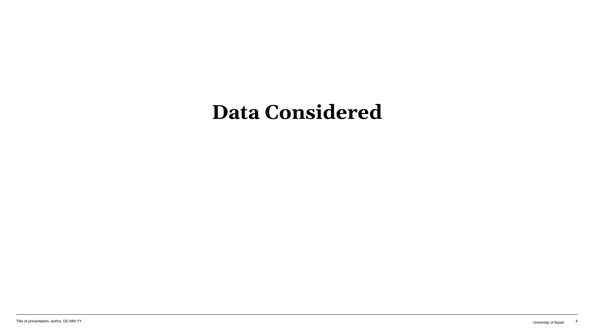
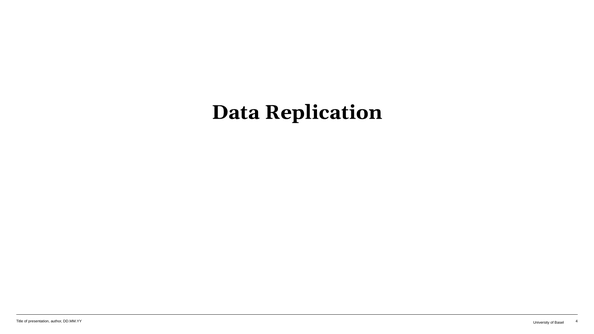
Considered: Considered -> Replication (323, 112)
